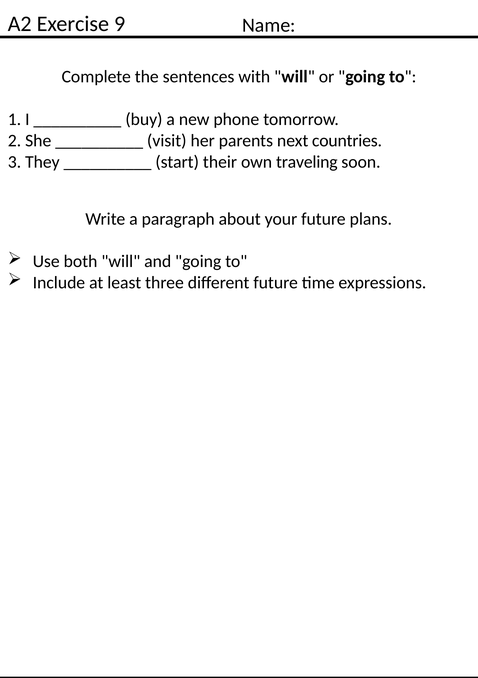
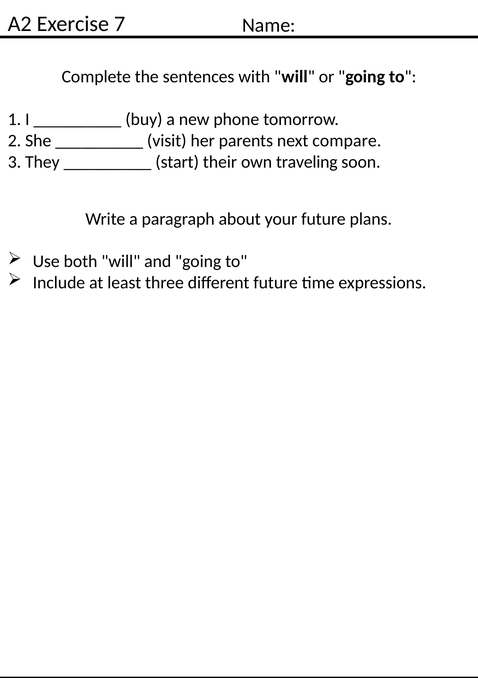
9: 9 -> 7 (120, 24)
countries: countries -> compare (347, 140)
